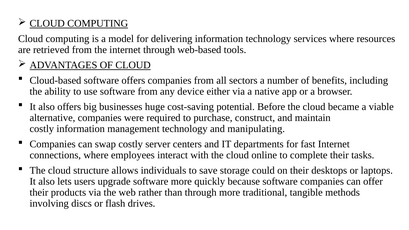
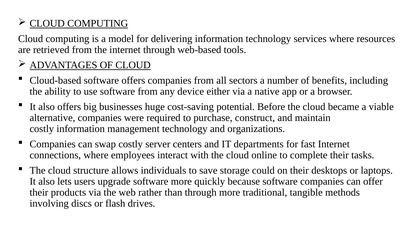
manipulating: manipulating -> organizations (256, 129)
